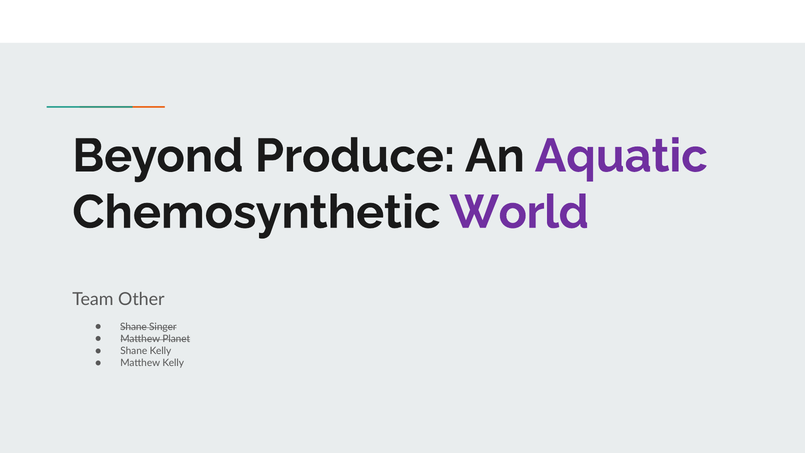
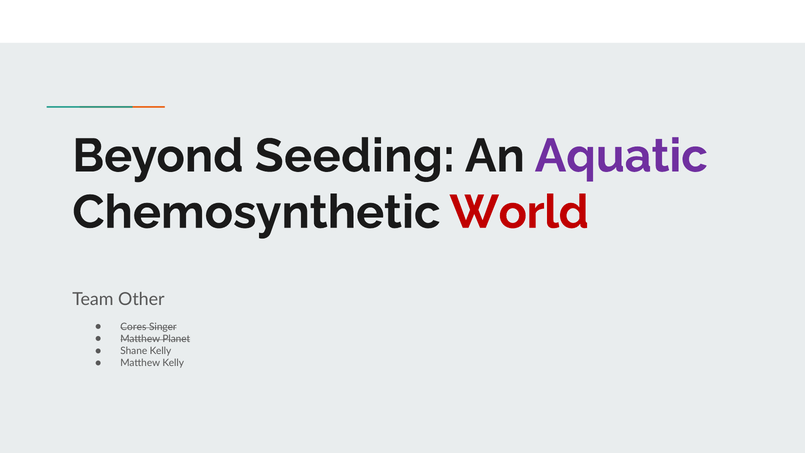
Produce: Produce -> Seeding (355, 156)
World colour: purple -> red (519, 212)
Shane: Shane -> Cores (133, 327)
